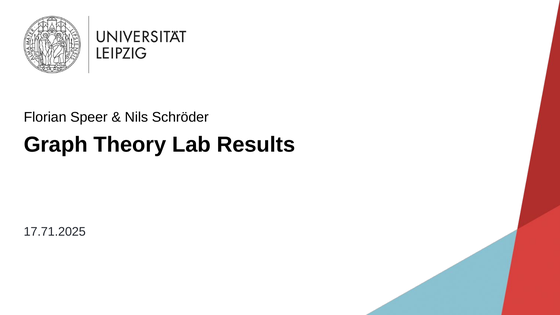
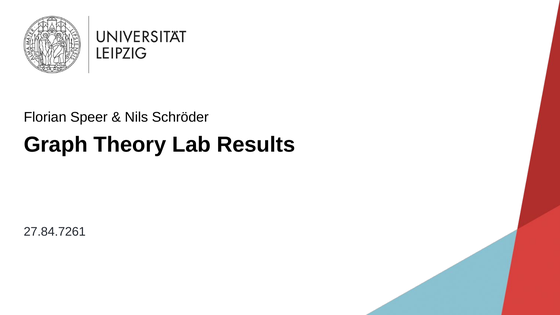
17.71.2025: 17.71.2025 -> 27.84.7261 (55, 232)
